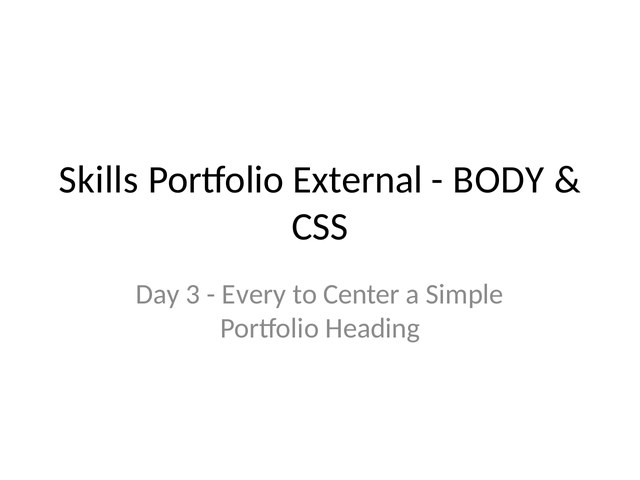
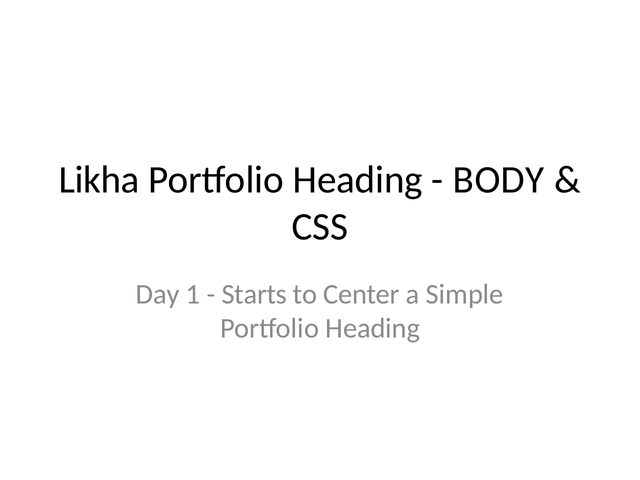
Skills: Skills -> Likha (99, 180)
External: External -> Heading (358, 180)
3: 3 -> 1 (193, 294)
Every: Every -> Starts (254, 294)
